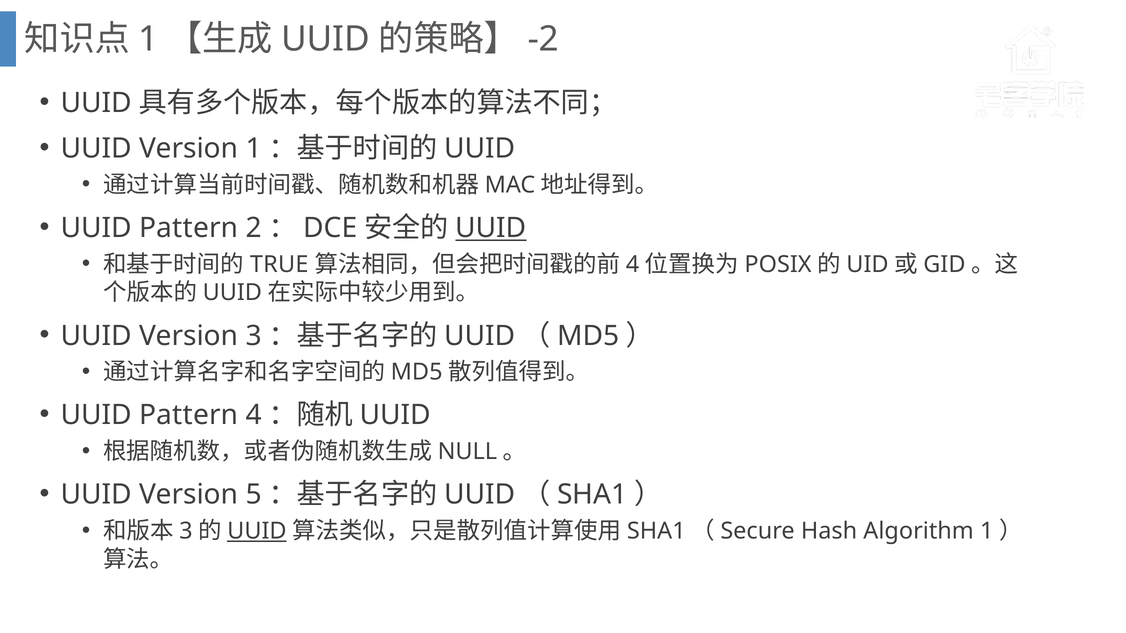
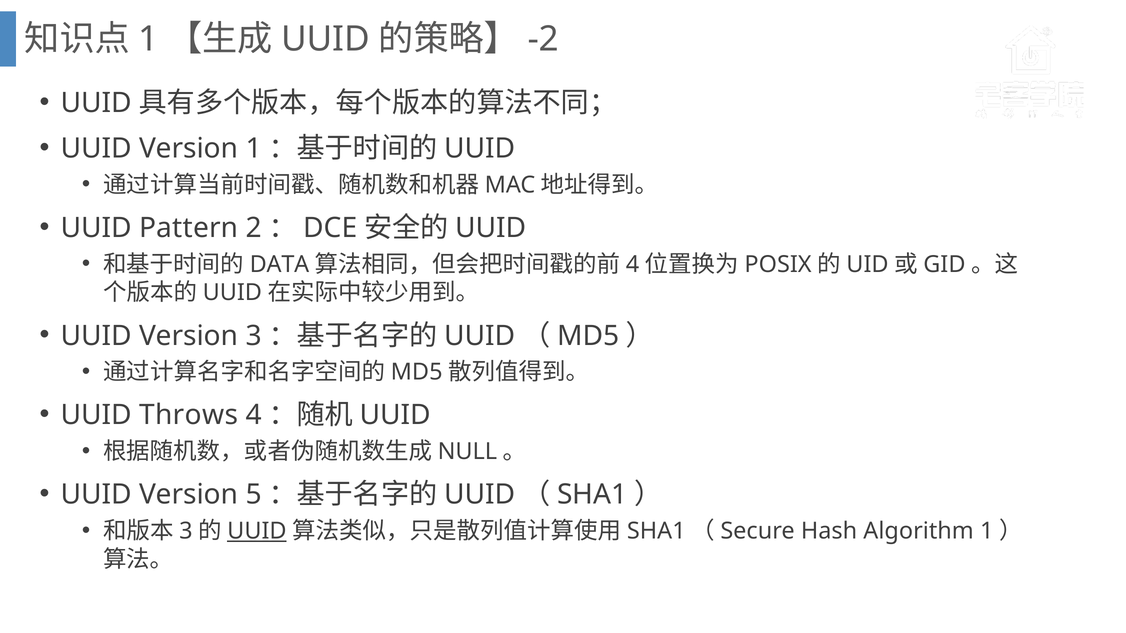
UUID underline: present -> none (491, 228)
TRUE: TRUE -> DATA (279, 265)
Pattern: Pattern -> Throws (189, 415)
